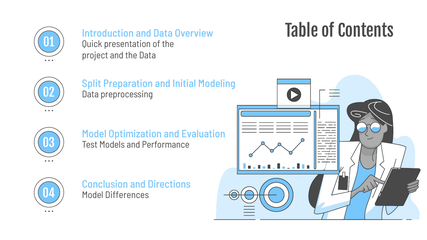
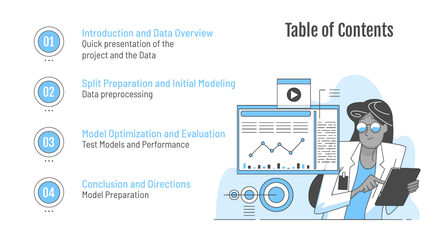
Model Differences: Differences -> Preparation (127, 195)
